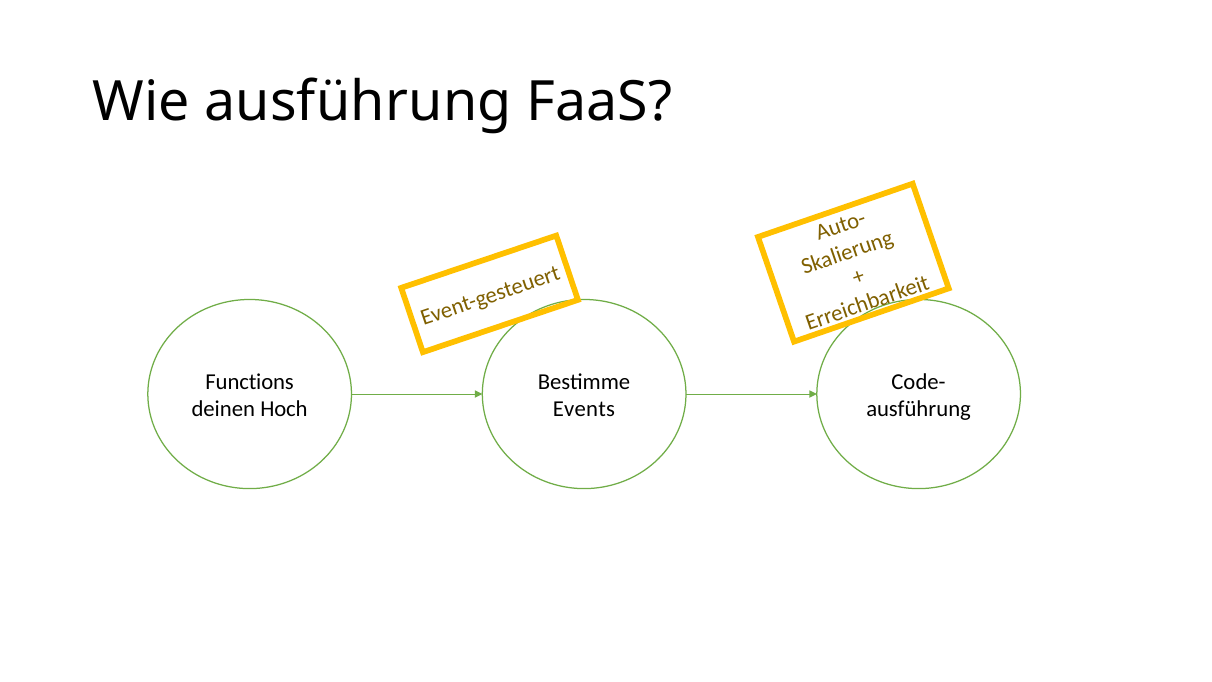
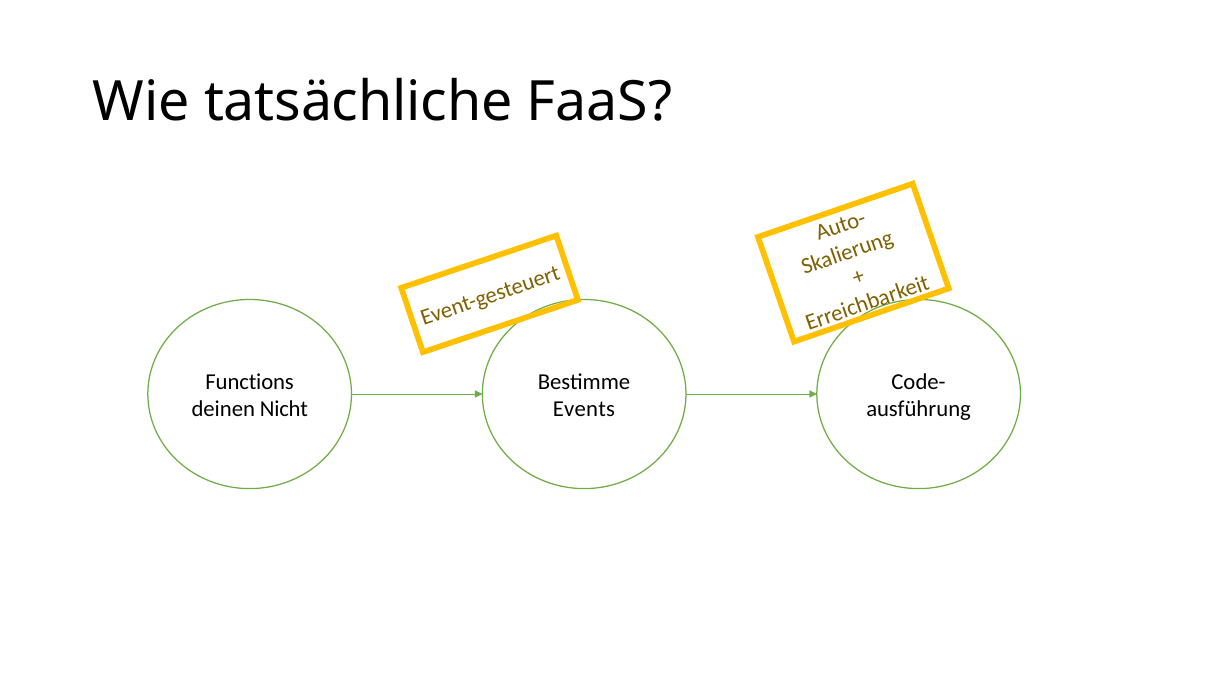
Wie ausführung: ausführung -> tatsächliche (358, 102)
Hoch: Hoch -> Nicht (284, 409)
